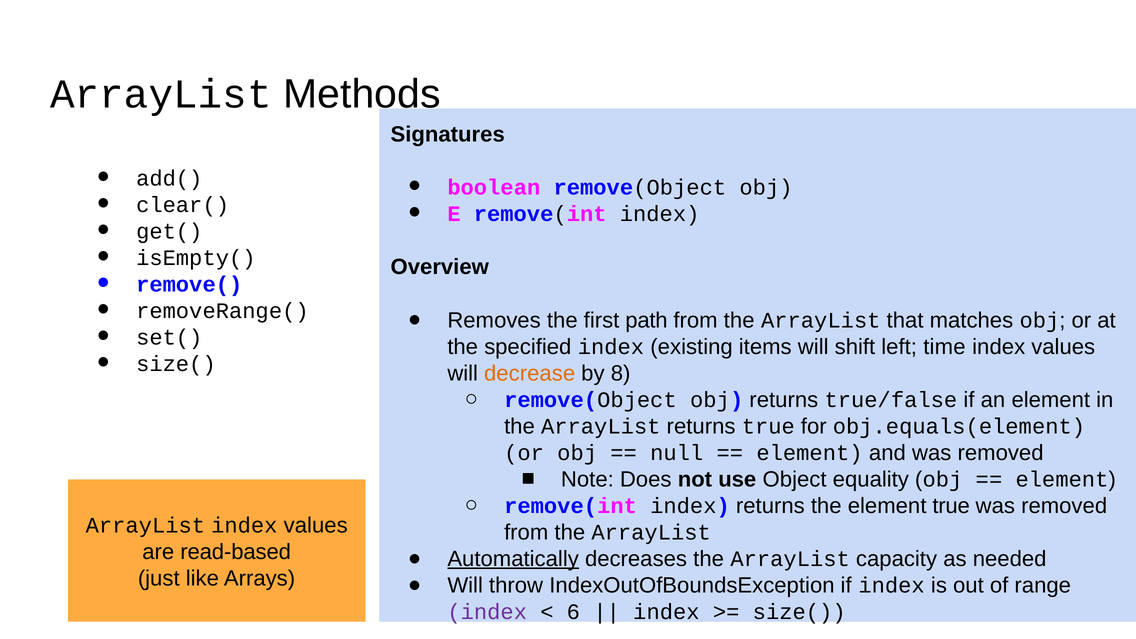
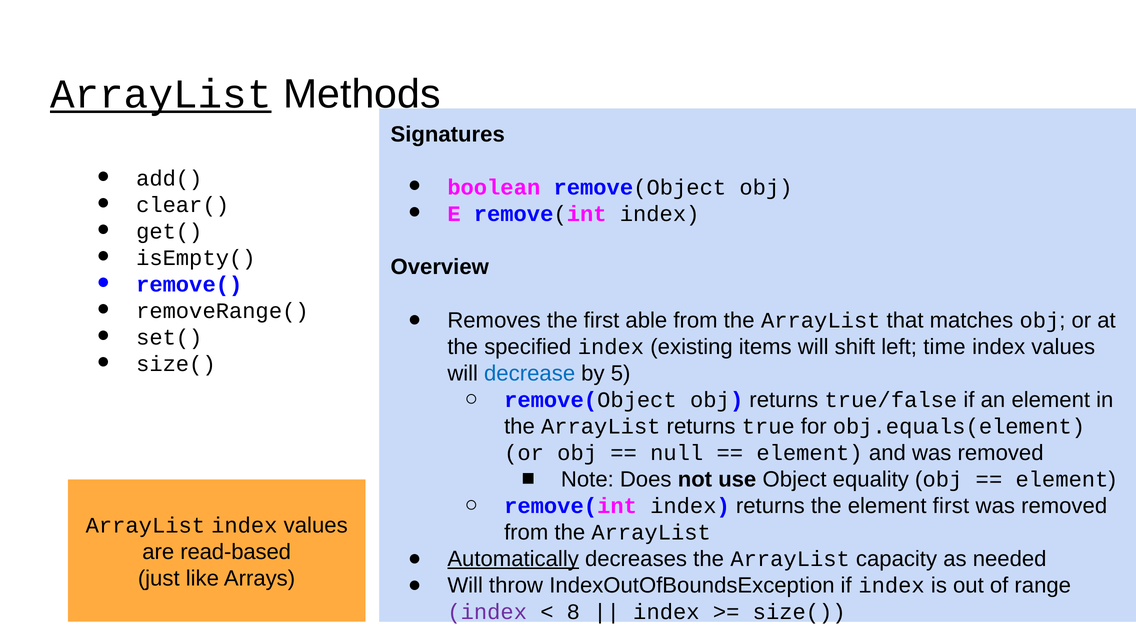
ArrayList underline: none -> present (161, 94)
path: path -> able (646, 320)
decrease colour: orange -> blue (530, 373)
8: 8 -> 5 (621, 373)
element true: true -> first (951, 506)
6: 6 -> 8 (573, 612)
